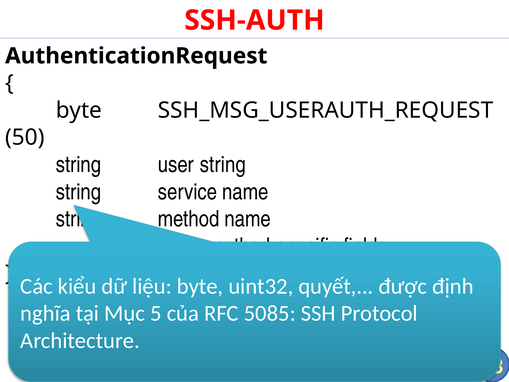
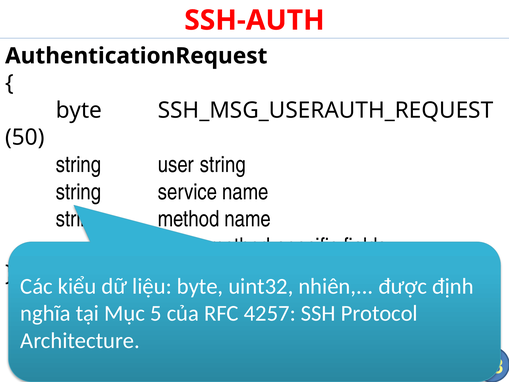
quyết: quyết -> nhiên (336, 286)
5085: 5085 -> 4257 (270, 313)
